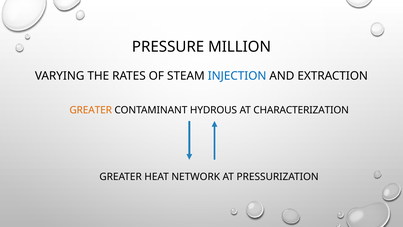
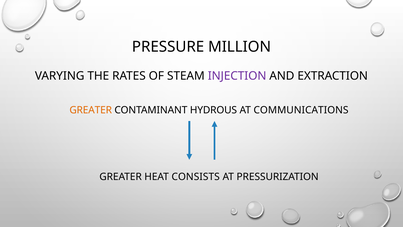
INJECTION colour: blue -> purple (237, 76)
CHARACTERIZATION: CHARACTERIZATION -> COMMUNICATIONS (301, 110)
NETWORK: NETWORK -> CONSISTS (196, 176)
